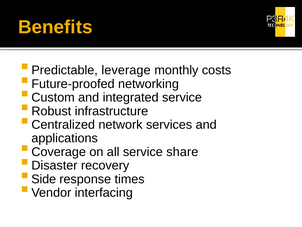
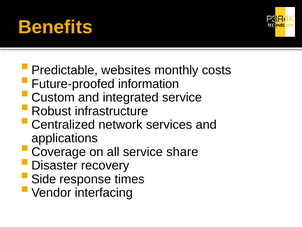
leverage: leverage -> websites (126, 70)
networking: networking -> information (149, 84)
